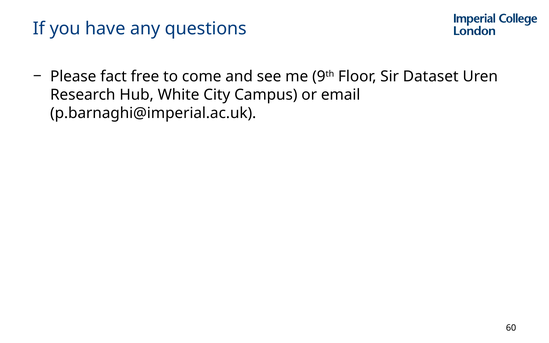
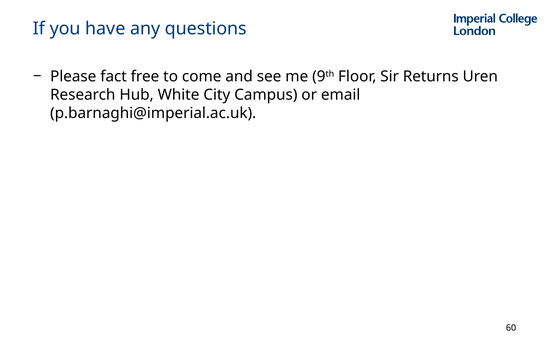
Dataset: Dataset -> Returns (431, 76)
